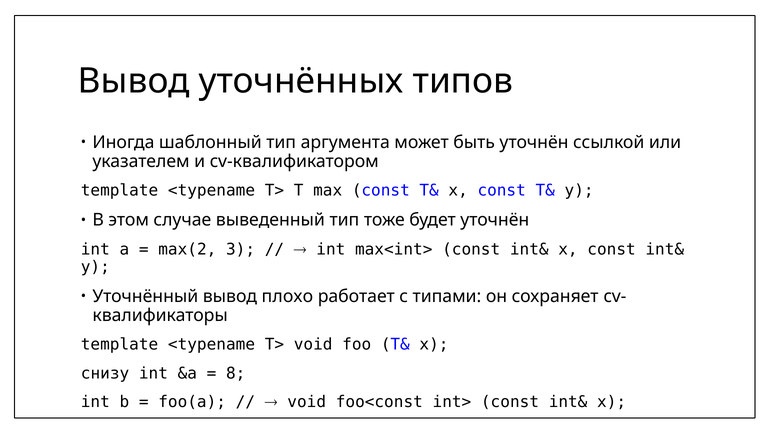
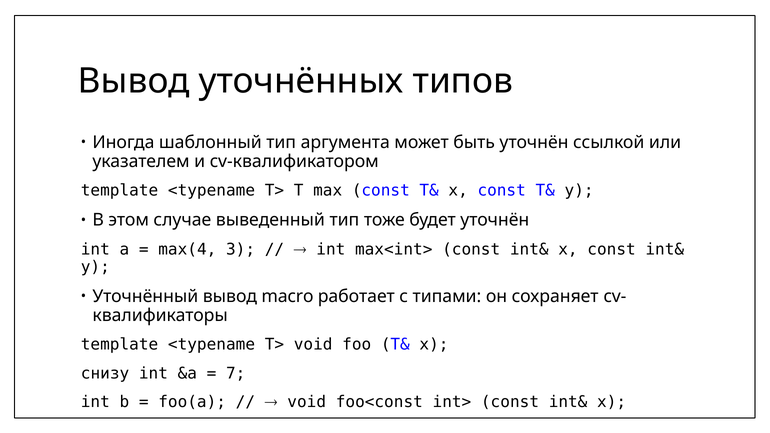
max(2: max(2 -> max(4 (187, 250)
плохо: плохо -> macro (287, 296)
8: 8 -> 7 (236, 373)
